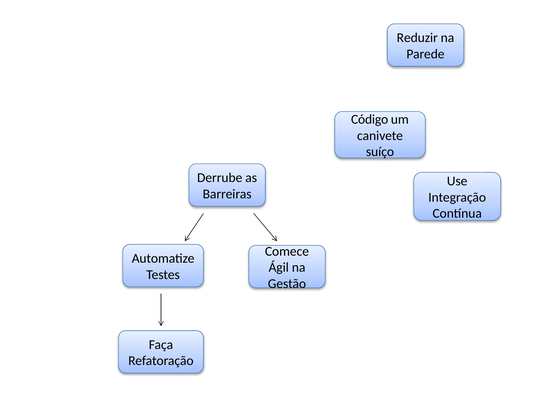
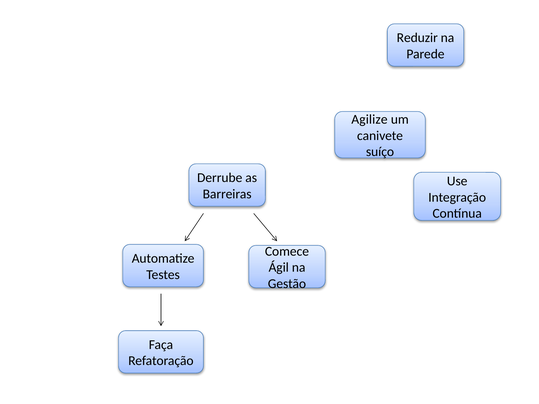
Código: Código -> Agilize (369, 120)
